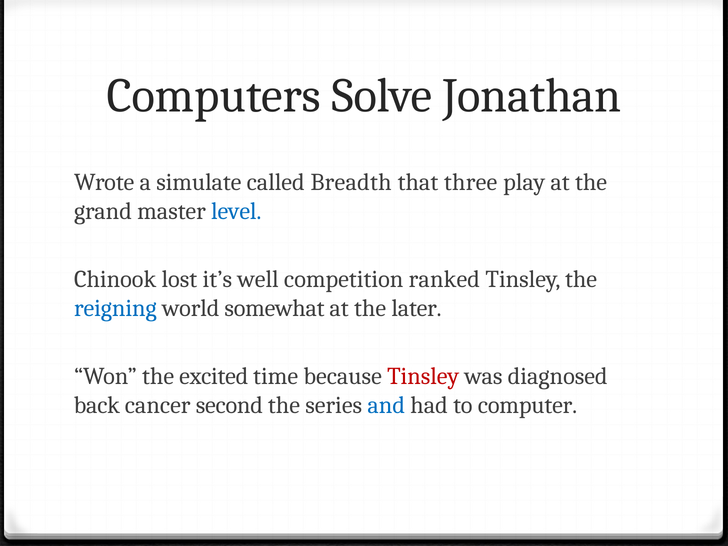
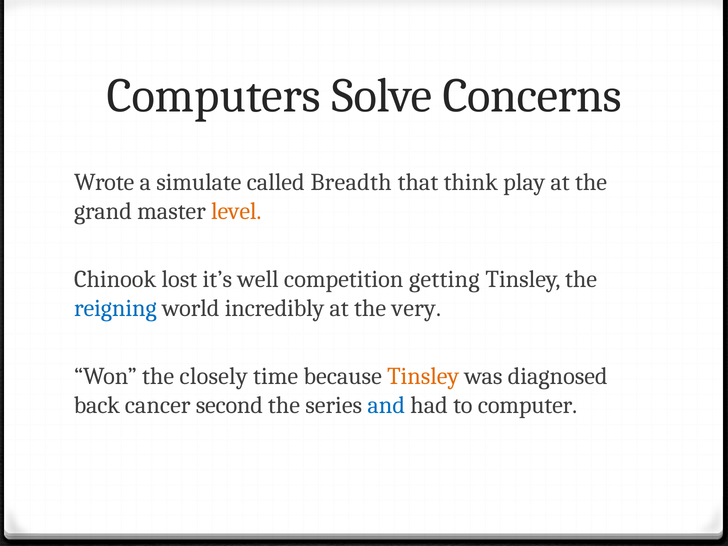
Jonathan: Jonathan -> Concerns (532, 96)
three: three -> think (471, 182)
level colour: blue -> orange (236, 211)
ranked: ranked -> getting (444, 279)
somewhat: somewhat -> incredibly (275, 308)
later: later -> very (416, 308)
excited: excited -> closely (214, 376)
Tinsley colour: red -> orange (423, 376)
